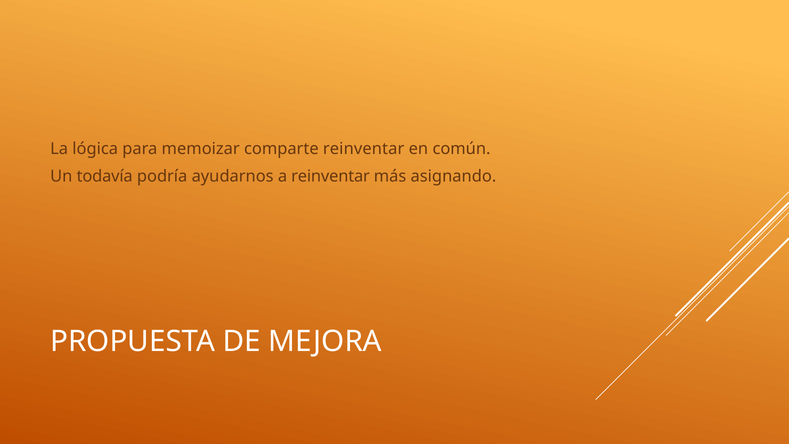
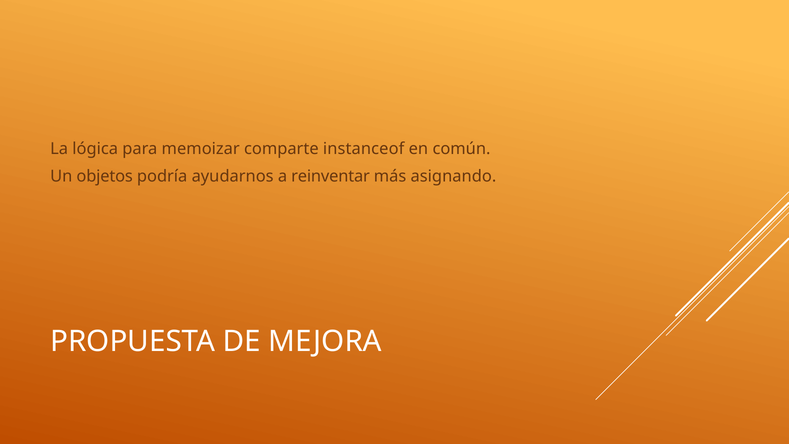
comparte reinventar: reinventar -> instanceof (364, 149)
todavía: todavía -> objetos (105, 176)
